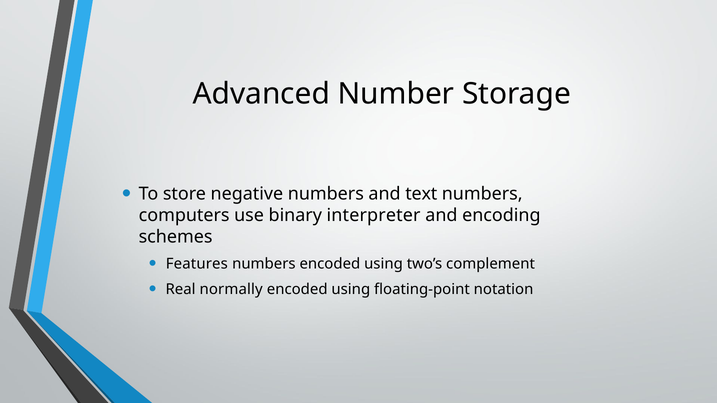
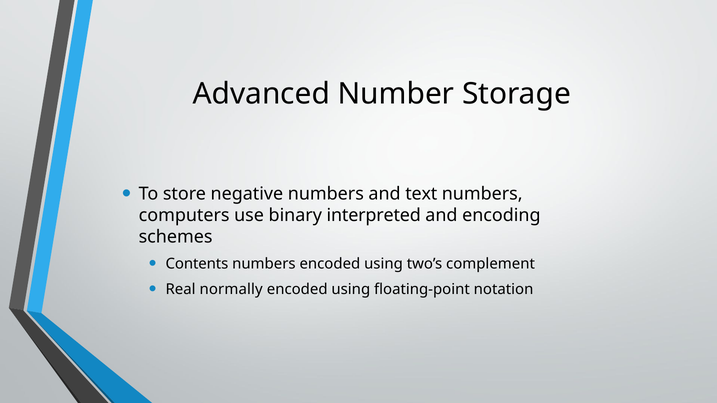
interpreter: interpreter -> interpreted (374, 215)
Features: Features -> Contents (197, 264)
